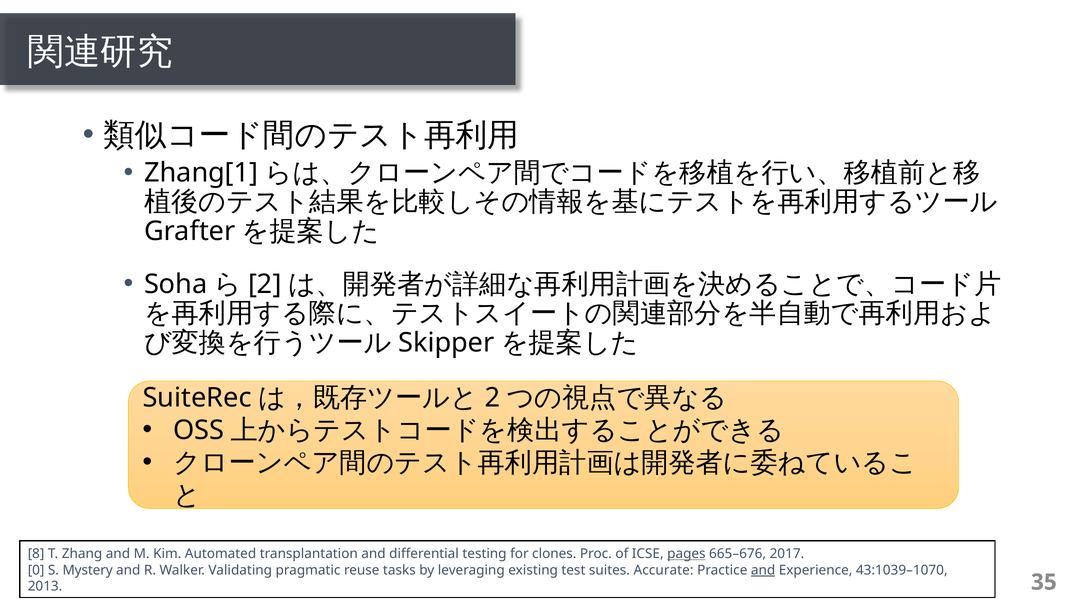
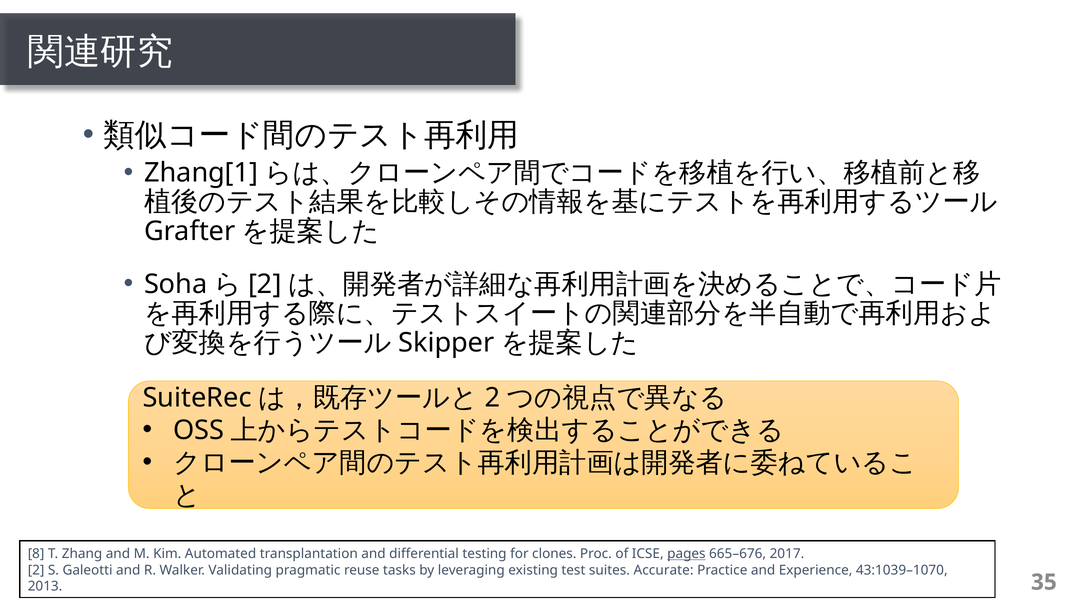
0: 0 -> 2 (36, 571)
Mystery: Mystery -> Galeotti (88, 571)
and underline: present -> none (763, 571)
